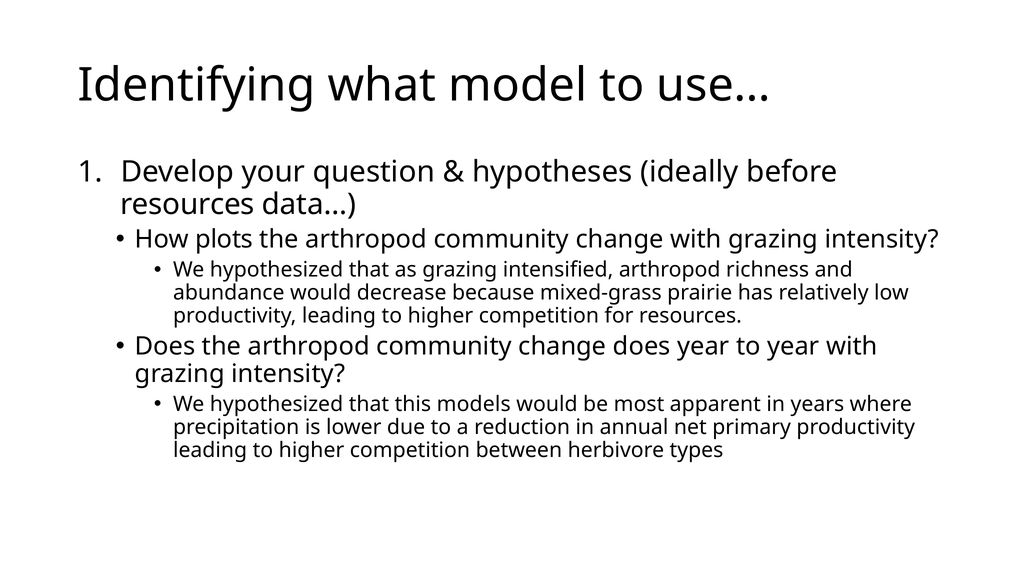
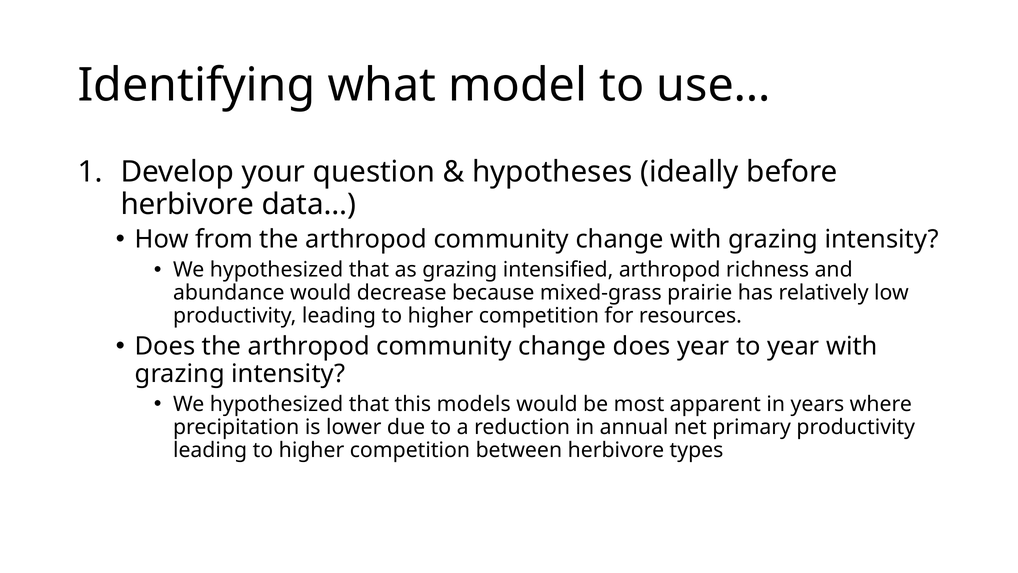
resources: resources -> herbivore (187, 204)
plots: plots -> from (224, 239)
